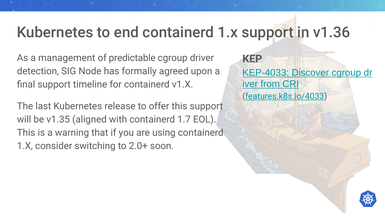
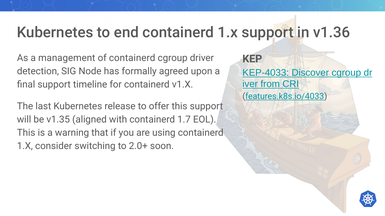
of predictable: predictable -> containerd (132, 58)
